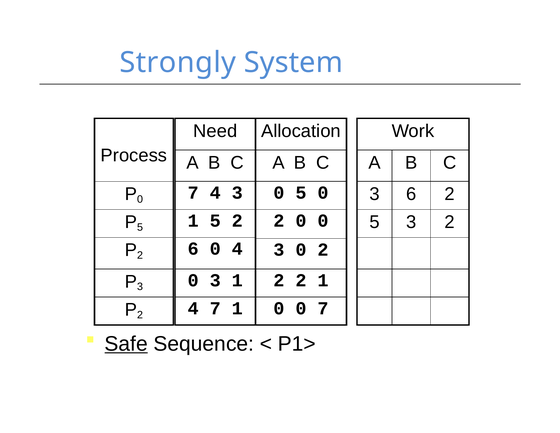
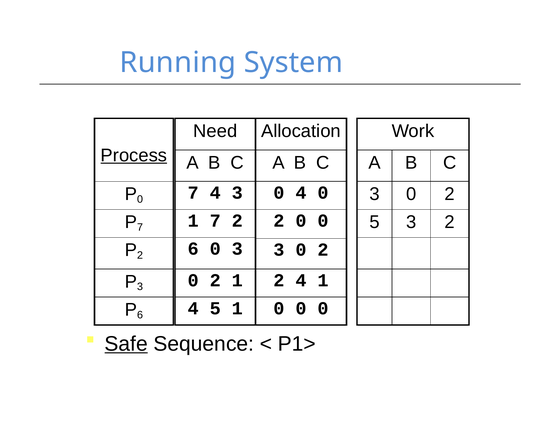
Strongly: Strongly -> Running (178, 63)
Process underline: none -> present (134, 155)
6: 6 -> 0 (411, 194)
0 5: 5 -> 4 (301, 193)
5: 5 -> 7 (140, 227)
1 5: 5 -> 7 (215, 221)
6 0 4: 4 -> 3 (237, 249)
2: 2 -> 4 (301, 280)
3: 3 -> 2 (215, 280)
2: 2 -> 6 (140, 315)
0 0 7: 7 -> 0 (323, 308)
4 7: 7 -> 5 (215, 308)
